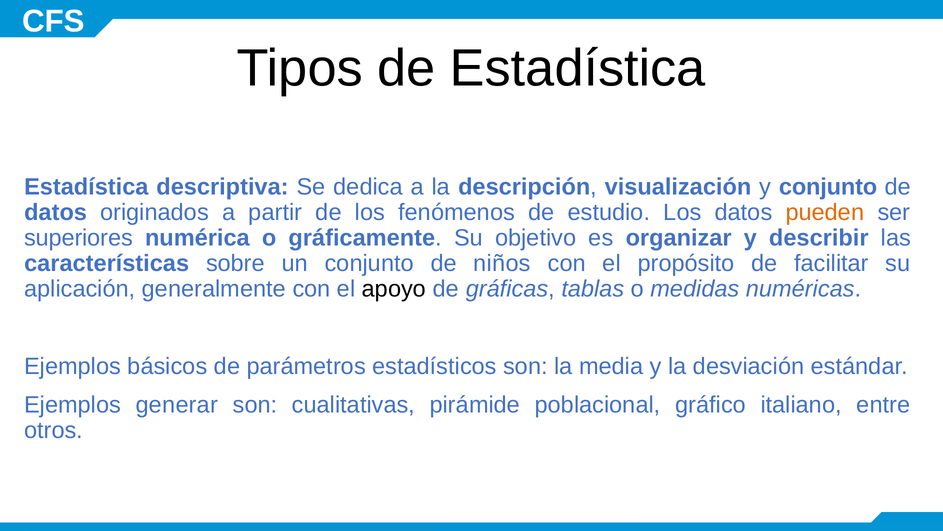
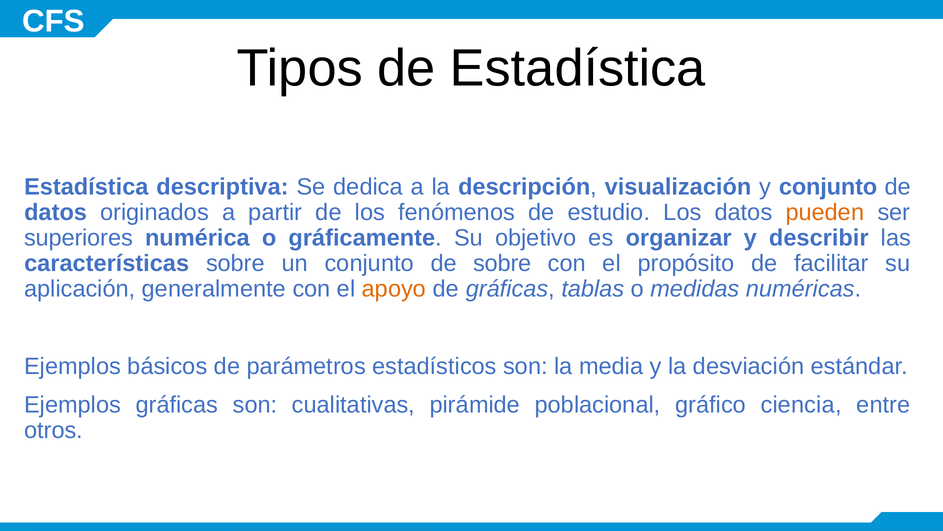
de niños: niños -> sobre (502, 263)
apoyo colour: black -> orange (394, 289)
Ejemplos generar: generar -> gráficas (177, 404)
italiano: italiano -> ciencia (801, 404)
